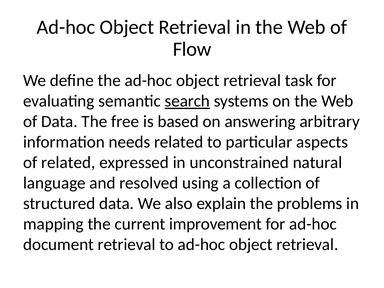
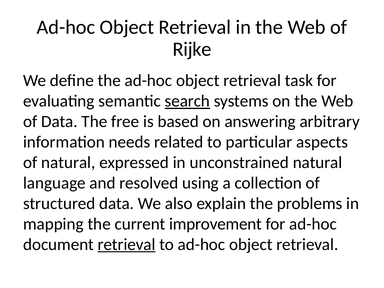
Flow: Flow -> Rijke (192, 49)
of related: related -> natural (68, 162)
retrieval underline: none -> present (127, 244)
